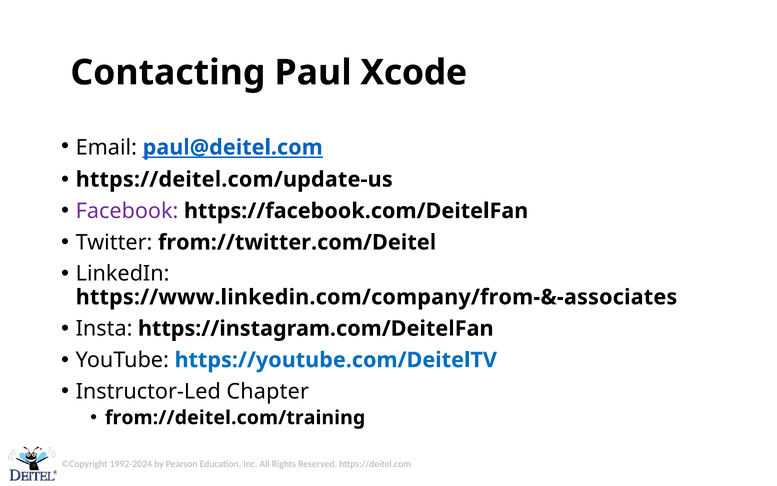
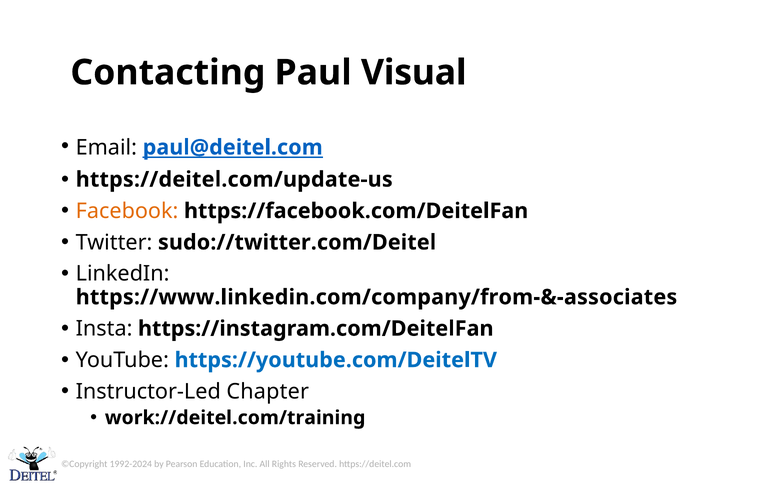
Xcode: Xcode -> Visual (414, 73)
Facebook colour: purple -> orange (127, 211)
from://twitter.com/Deitel: from://twitter.com/Deitel -> sudo://twitter.com/Deitel (297, 242)
from://deitel.com/training: from://deitel.com/training -> work://deitel.com/training (235, 417)
